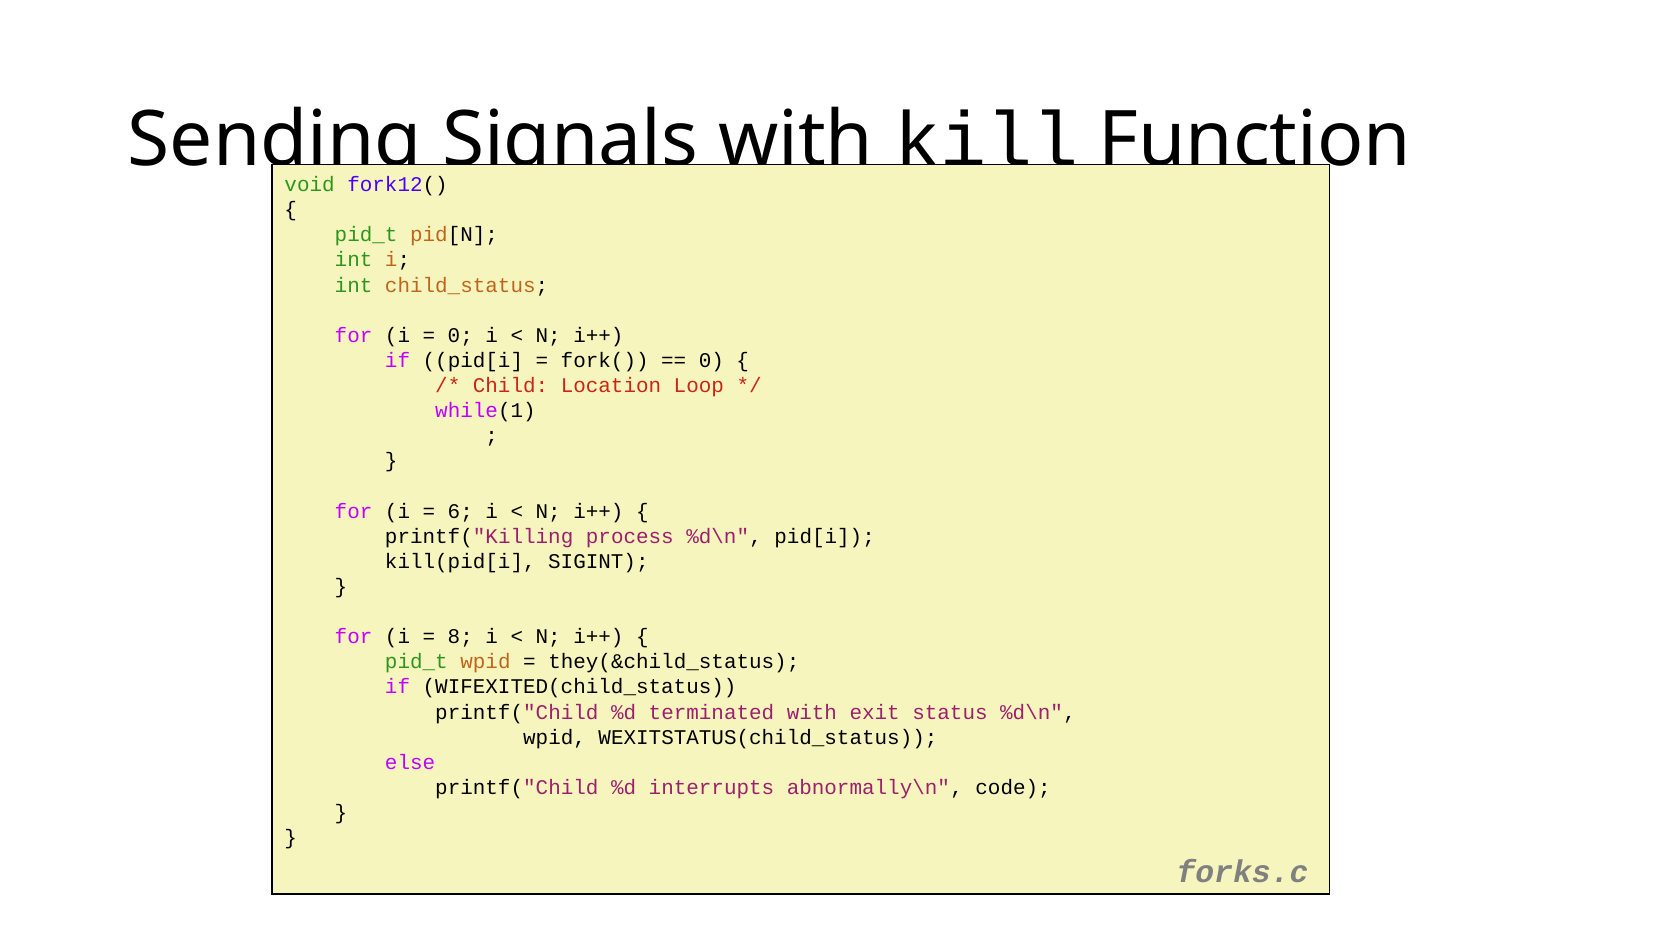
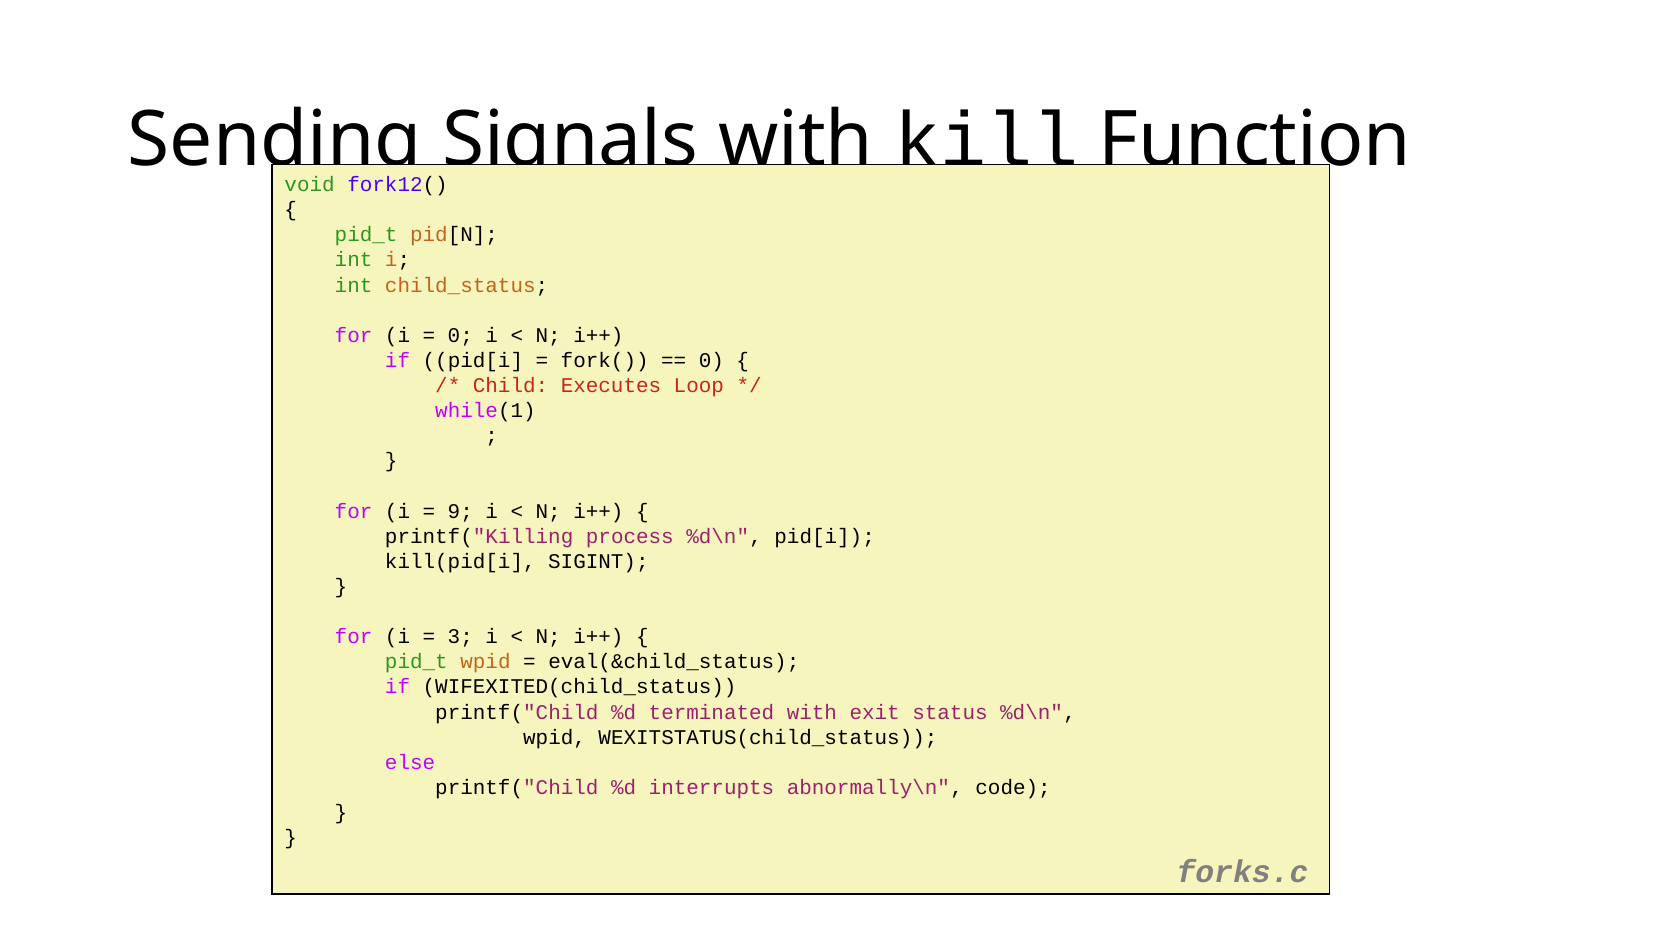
Location: Location -> Executes (611, 386)
6: 6 -> 9 (460, 511)
8: 8 -> 3 (460, 637)
they(&child_status: they(&child_status -> eval(&child_status (674, 662)
